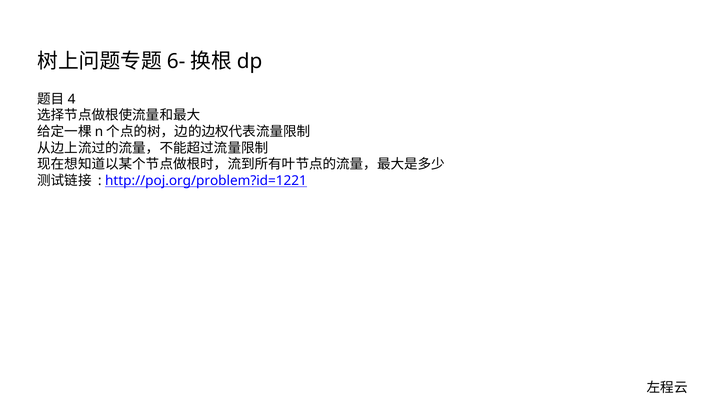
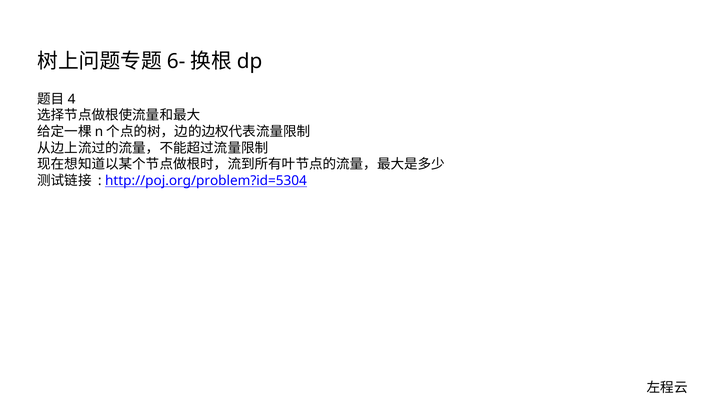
http://poj.org/problem?id=1221: http://poj.org/problem?id=1221 -> http://poj.org/problem?id=5304 (206, 181)
